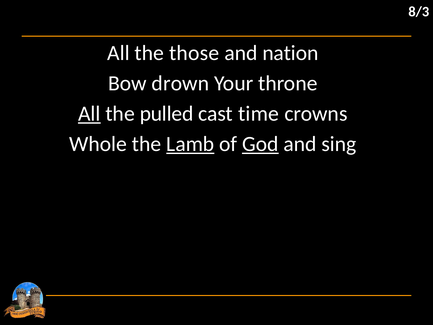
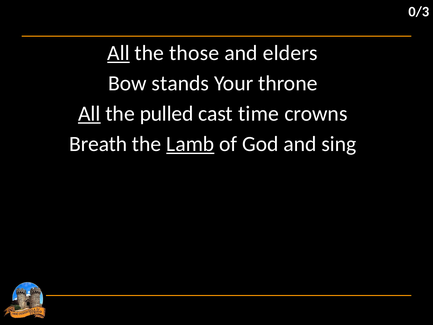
8/3: 8/3 -> 0/3 (419, 12)
All underline: none -> present (119, 53)
nation: nation -> elders (290, 53)
drown: drown -> stands (180, 83)
Whole: Whole -> Breath (98, 144)
God underline: present -> none (260, 144)
